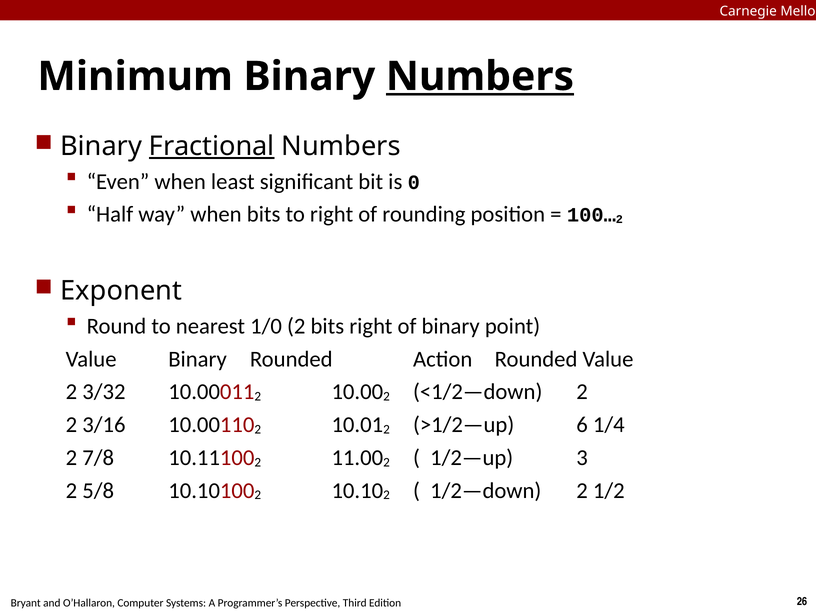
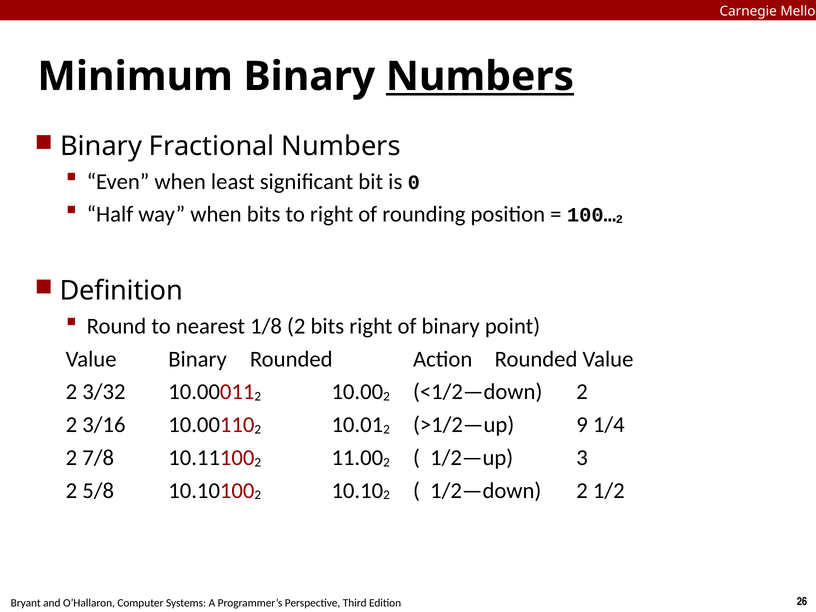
Fractional underline: present -> none (212, 146)
Exponent: Exponent -> Definition (121, 291)
1/0: 1/0 -> 1/8 (266, 326)
6: 6 -> 9 (582, 425)
